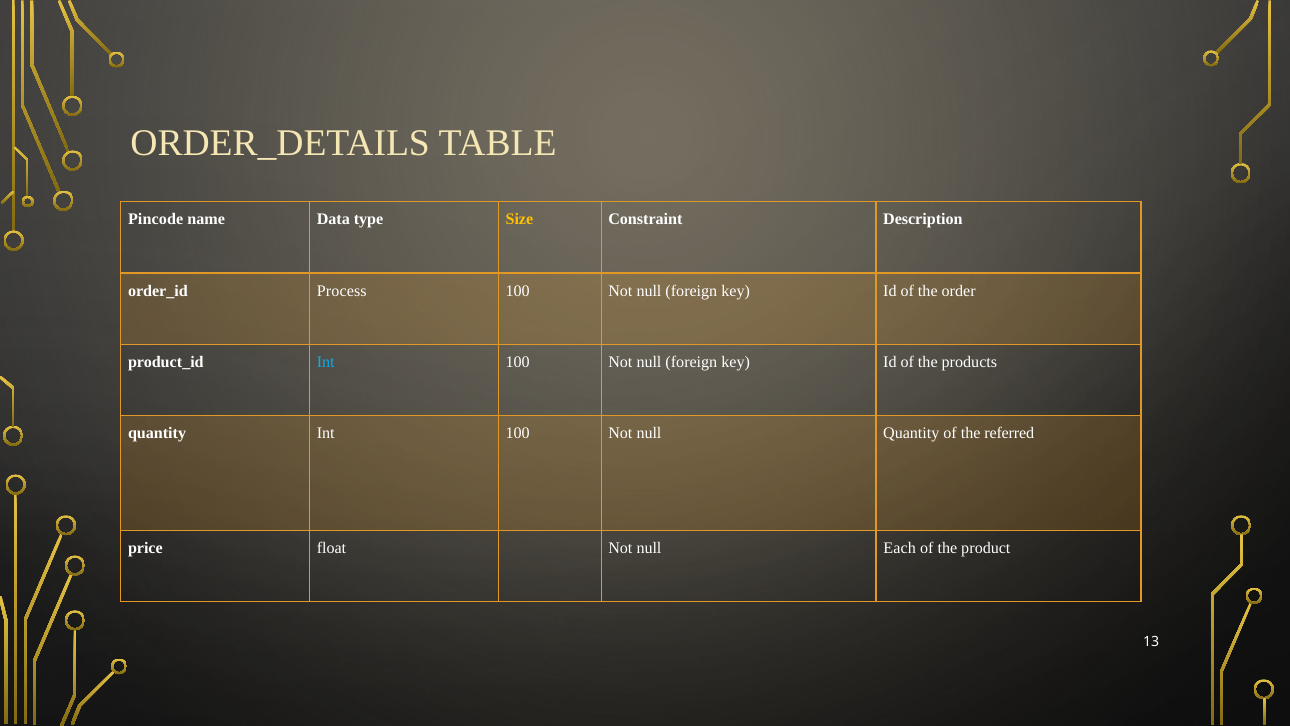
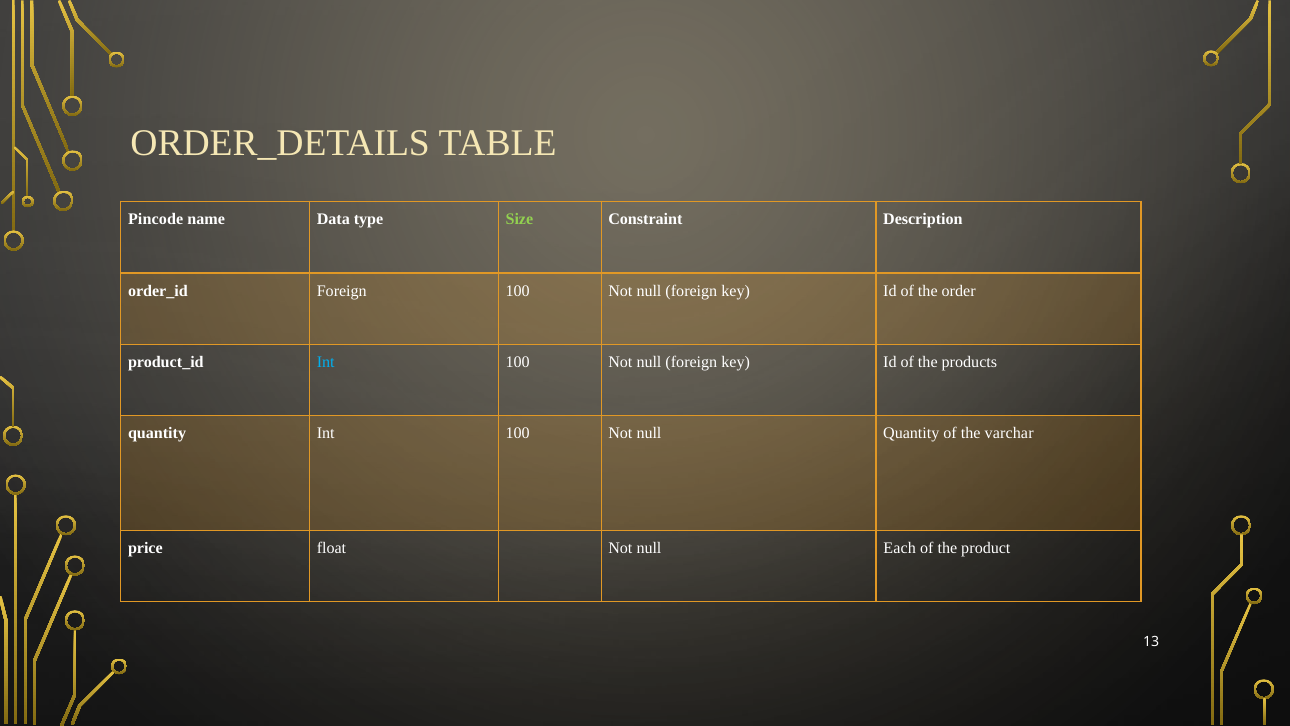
Size colour: yellow -> light green (519, 219)
Process: Process -> Foreign (342, 291)
referred: referred -> varchar (1009, 433)
